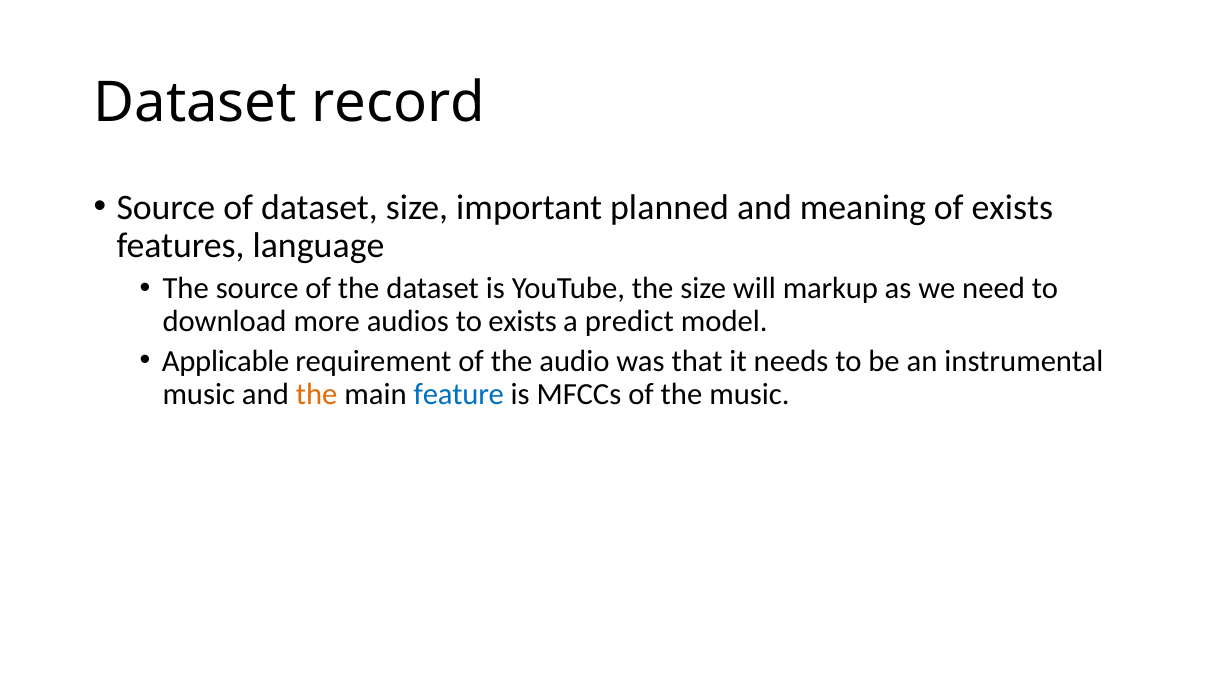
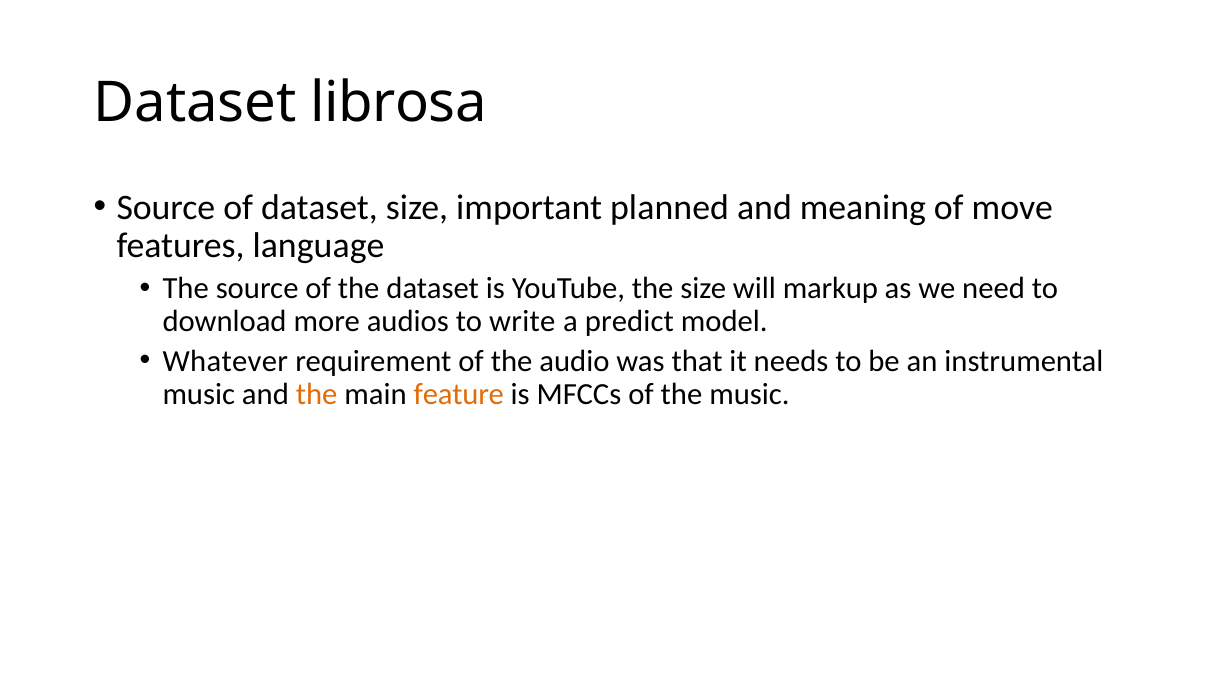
record: record -> librosa (399, 103)
of exists: exists -> move (1012, 207)
to exists: exists -> write (522, 322)
Applicable: Applicable -> Whatever (225, 361)
feature colour: blue -> orange (459, 394)
